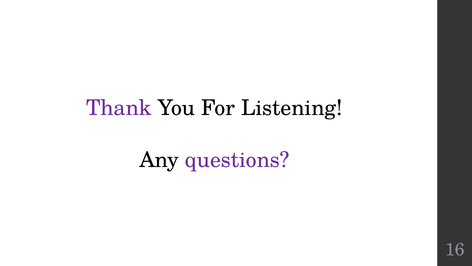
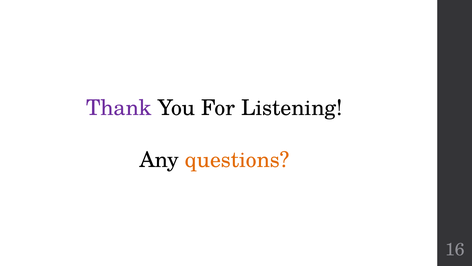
questions colour: purple -> orange (237, 160)
